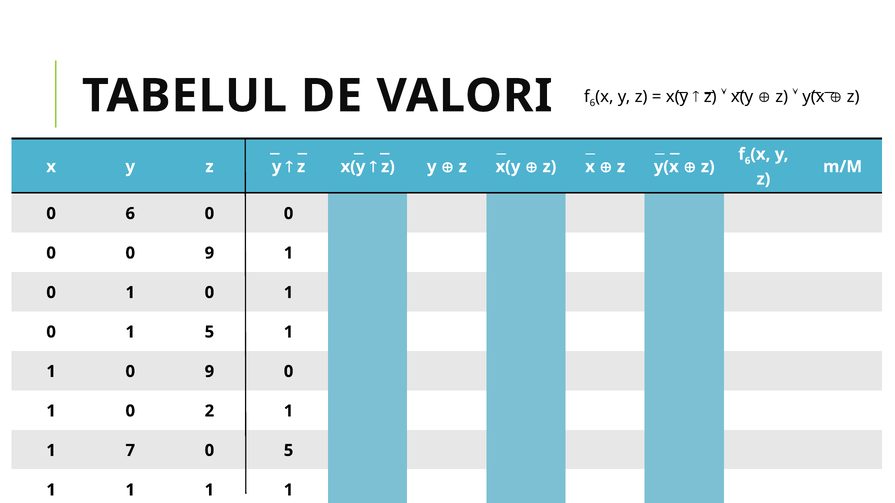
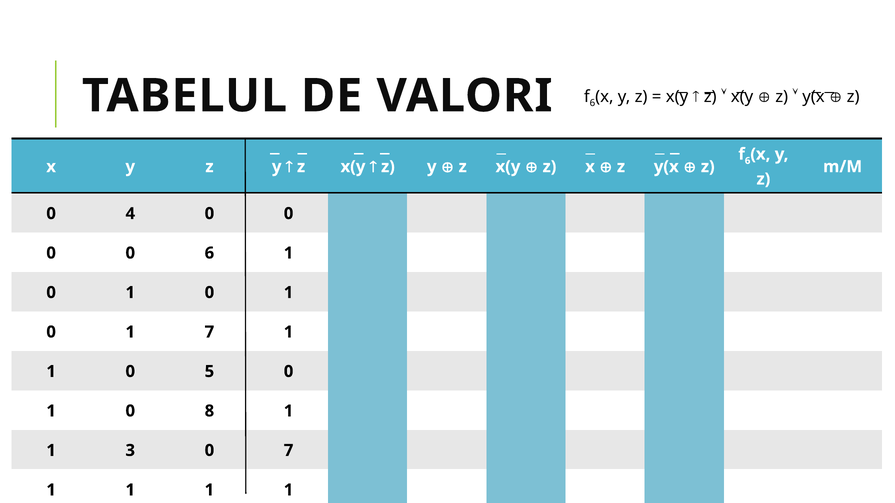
0 6: 6 -> 4 (130, 214)
0 0 9: 9 -> 6 (209, 253)
1 5: 5 -> 7 (209, 332)
1 0 9: 9 -> 5 (209, 372)
2: 2 -> 8 (209, 411)
7: 7 -> 3 (130, 451)
0 5: 5 -> 7 (289, 451)
